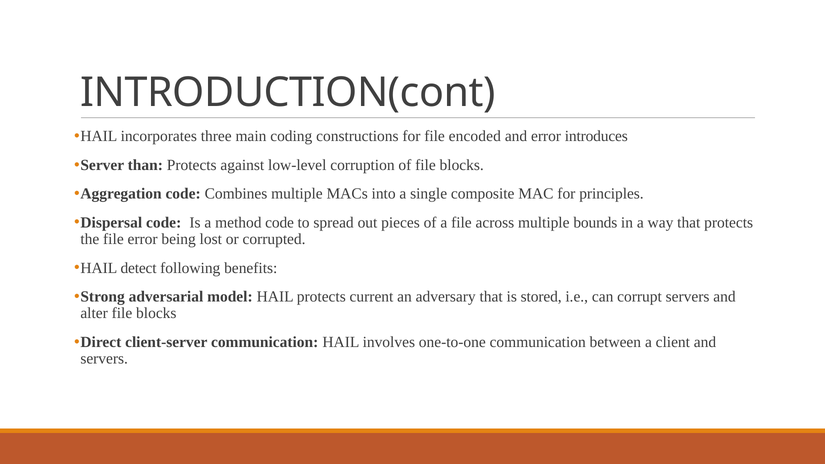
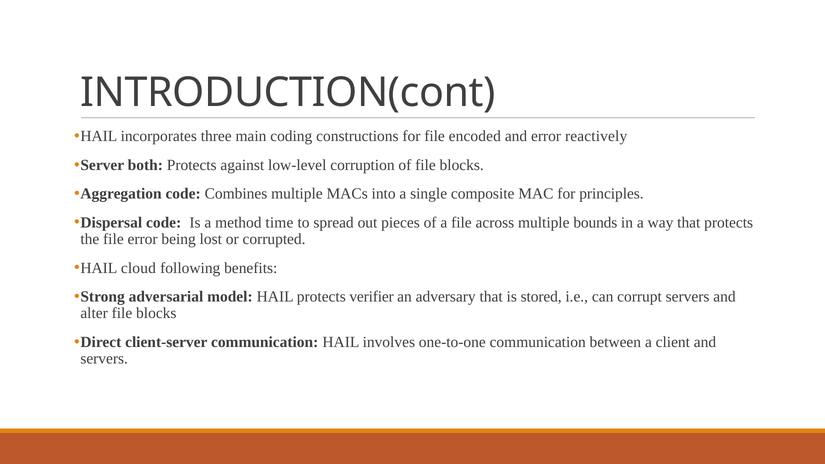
introduces: introduces -> reactively (596, 136)
than: than -> both (145, 165)
method code: code -> time (279, 222)
detect: detect -> cloud (138, 268)
current: current -> verifier (372, 297)
